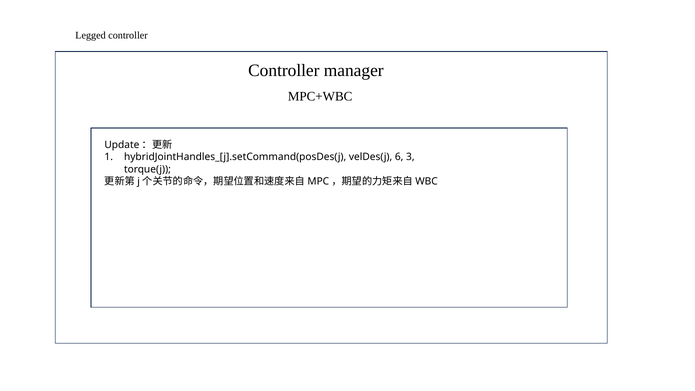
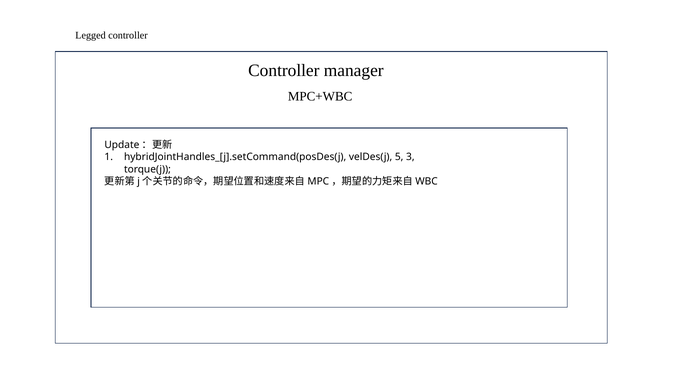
6: 6 -> 5 (399, 157)
